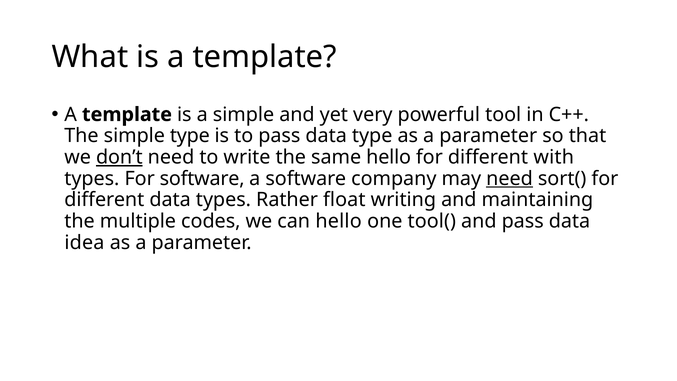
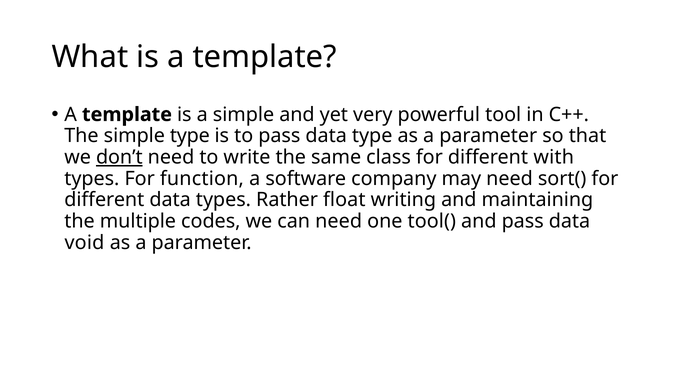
same hello: hello -> class (389, 157)
For software: software -> function (202, 178)
need underline: present -> none (510, 178)
can hello: hello -> need (339, 221)
idea: idea -> void (84, 242)
